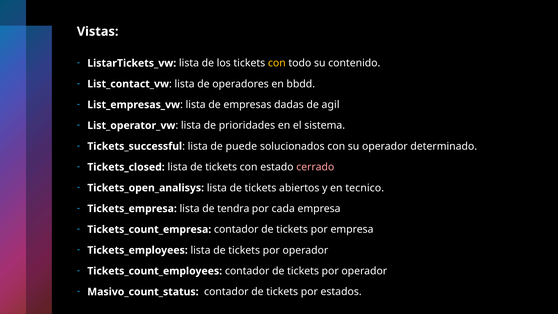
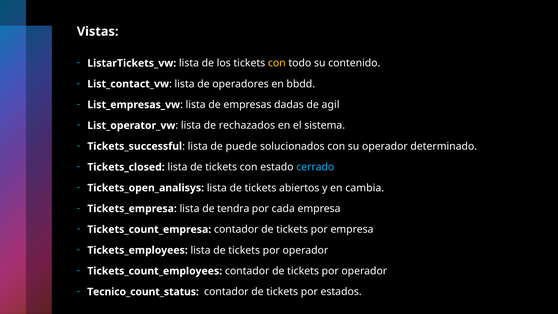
prioridades: prioridades -> rechazados (247, 125)
cerrado colour: pink -> light blue (315, 167)
tecnico: tecnico -> cambia (365, 188)
Masivo_count_status: Masivo_count_status -> Tecnico_count_status (143, 292)
